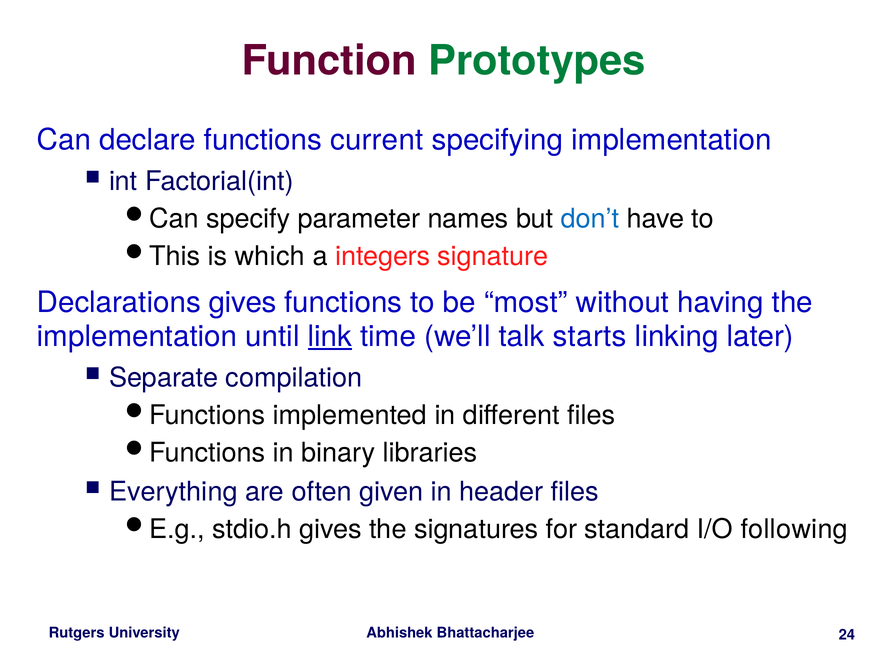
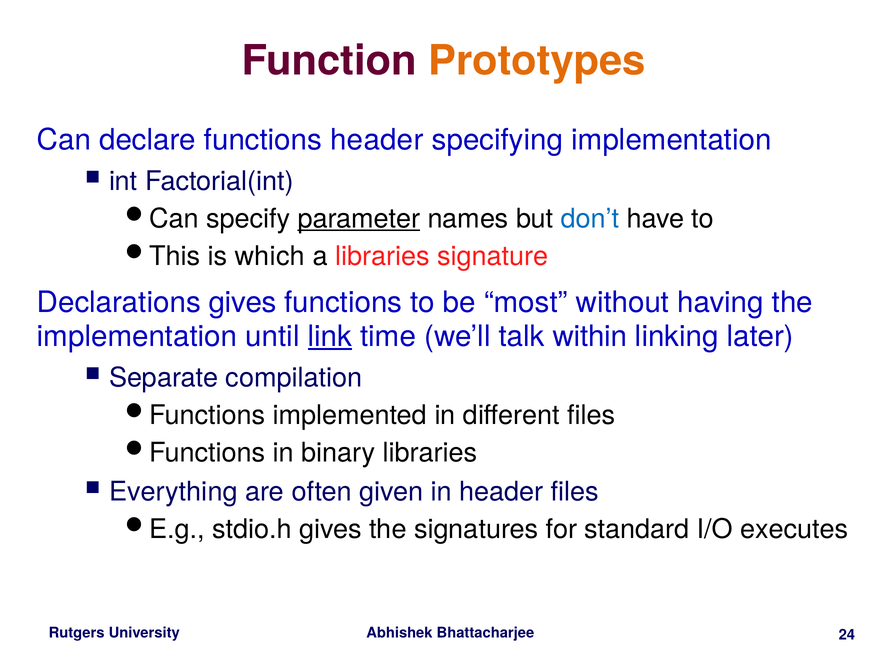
Prototypes colour: green -> orange (537, 61)
functions current: current -> header (377, 140)
parameter underline: none -> present (359, 219)
a integers: integers -> libraries (383, 256)
starts: starts -> within (590, 336)
following: following -> executes (794, 529)
